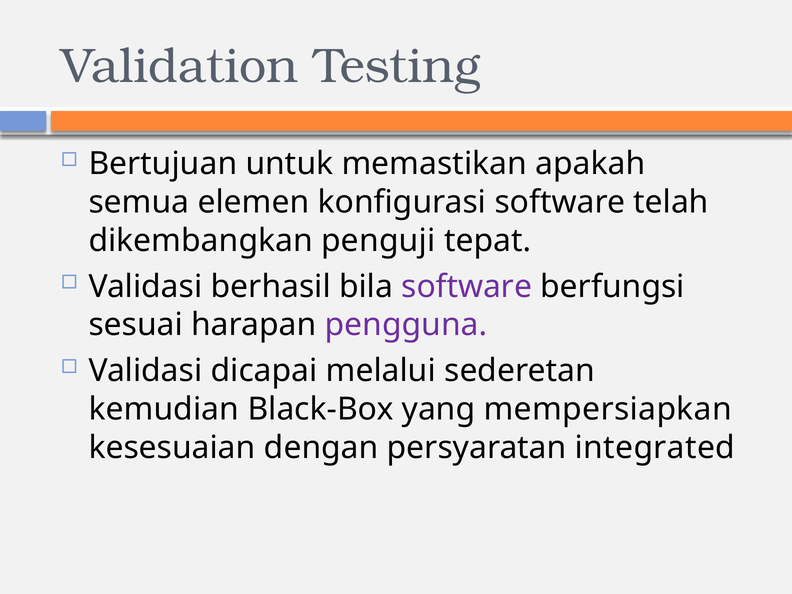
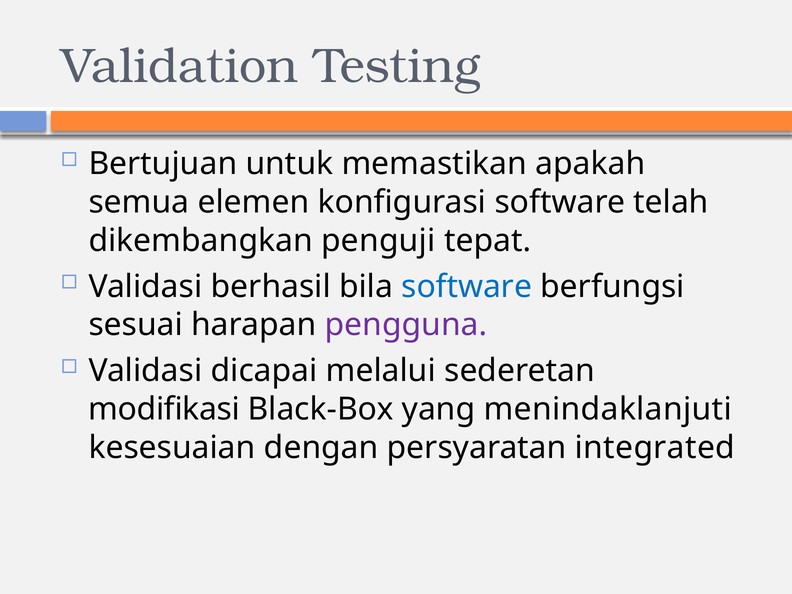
software colour: purple -> blue (467, 287)
kemudian: kemudian -> modifikasi (164, 409)
mempersiapkan: mempersiapkan -> menindaklanjuti (608, 409)
